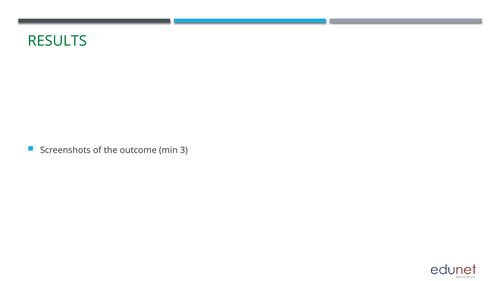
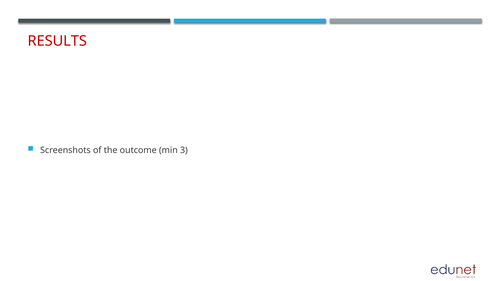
RESULTS colour: green -> red (57, 41)
